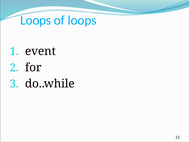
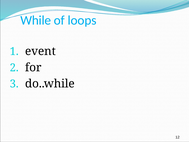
Loops: Loops -> While (36, 20)
